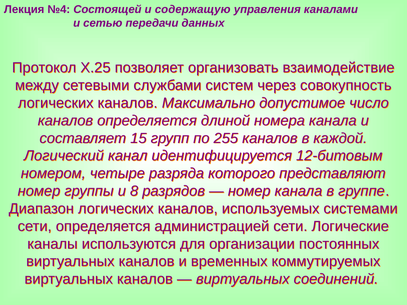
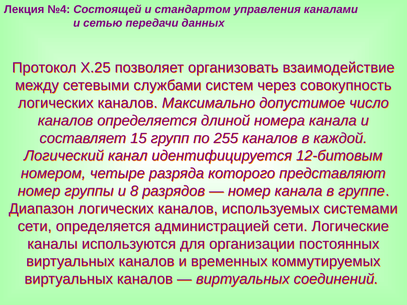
содержащую: содержащую -> стандартом (193, 10)
